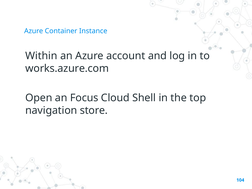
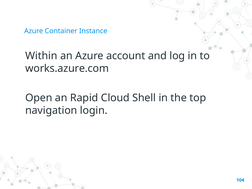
Focus: Focus -> Rapid (84, 98)
store: store -> login (94, 111)
